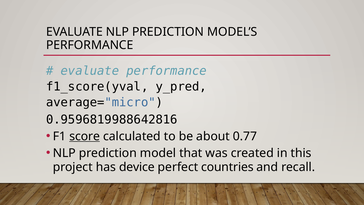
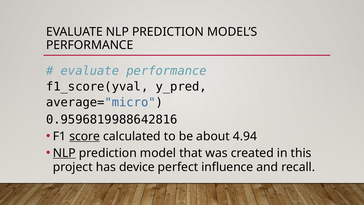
0.77: 0.77 -> 4.94 (245, 136)
NLP underline: none -> present (64, 153)
countries: countries -> influence (227, 167)
